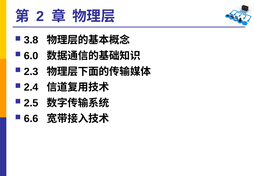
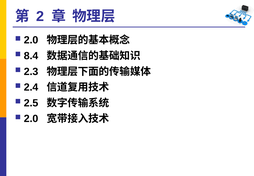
3.8: 3.8 -> 2.0 (31, 40)
6.0: 6.0 -> 8.4 (31, 56)
6.6: 6.6 -> 2.0 (31, 119)
